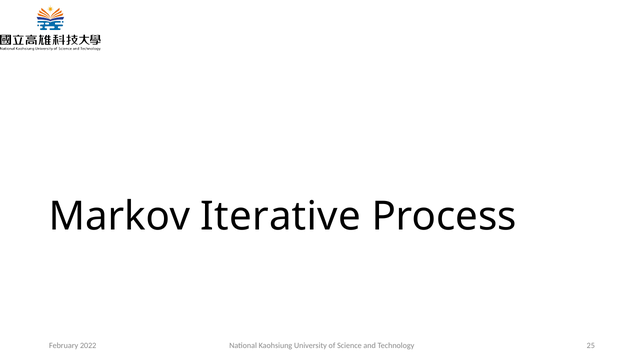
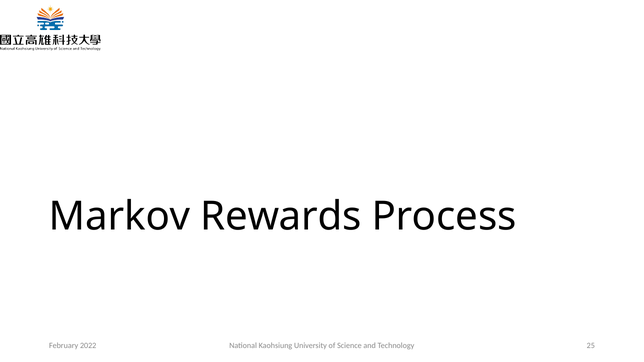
Iterative: Iterative -> Rewards (281, 217)
